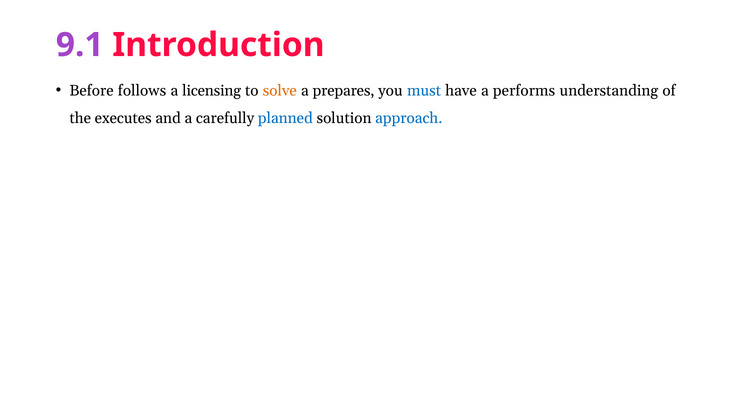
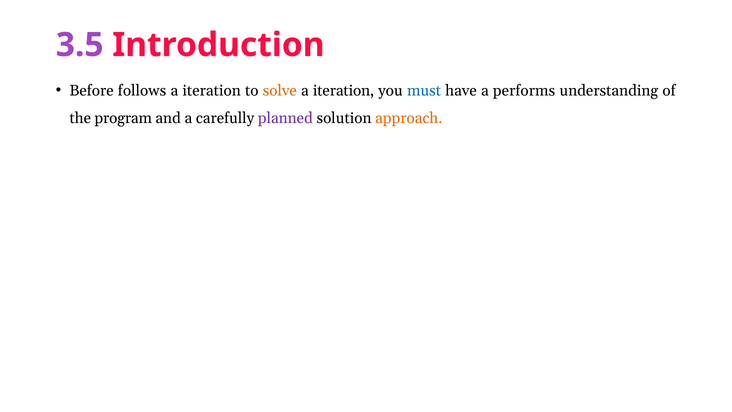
9.1: 9.1 -> 3.5 (80, 45)
licensing: licensing -> iteration (212, 91)
prepares: prepares -> iteration (344, 91)
executes: executes -> program (123, 118)
planned colour: blue -> purple (285, 118)
approach colour: blue -> orange (409, 118)
